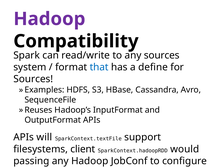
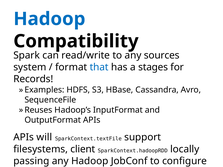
Hadoop colour: purple -> blue (49, 19)
define: define -> stages (153, 67)
Sources: Sources -> Records (33, 79)
would: would -> locally (185, 149)
